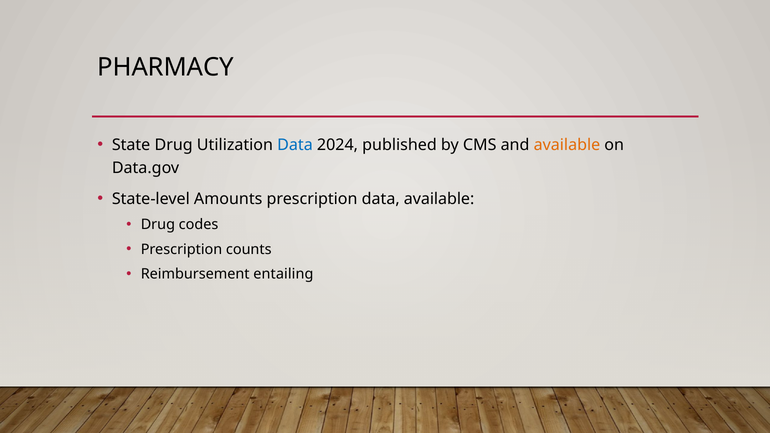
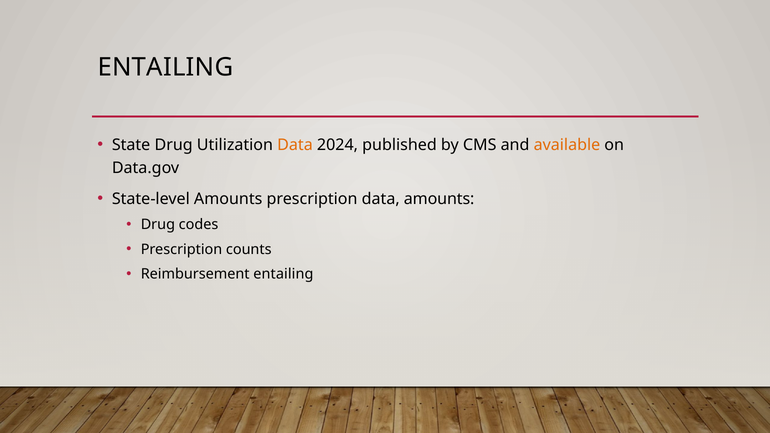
PHARMACY: PHARMACY -> ENTAILING (165, 67)
Data colour: blue -> orange (295, 145)
data available: available -> amounts (439, 199)
